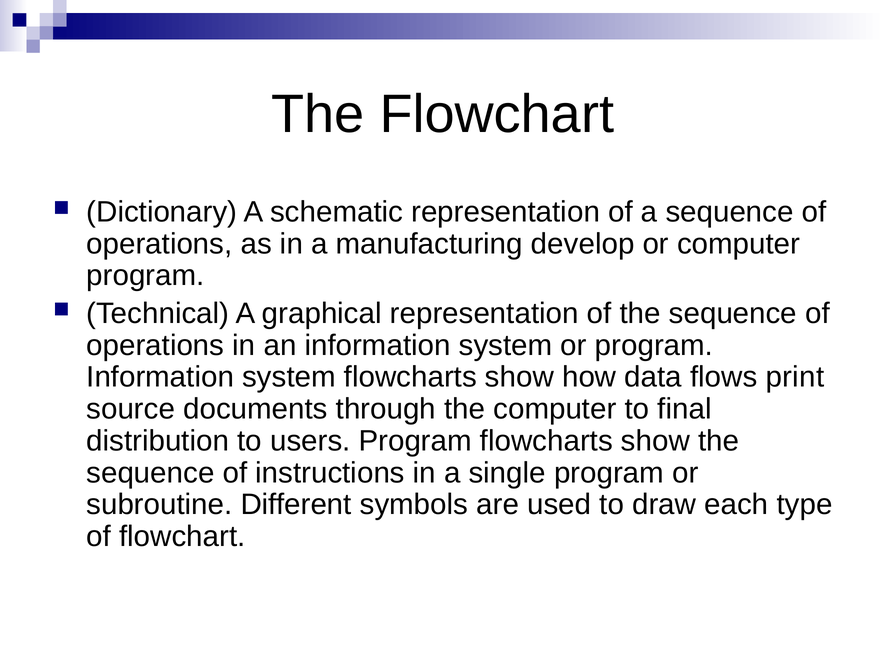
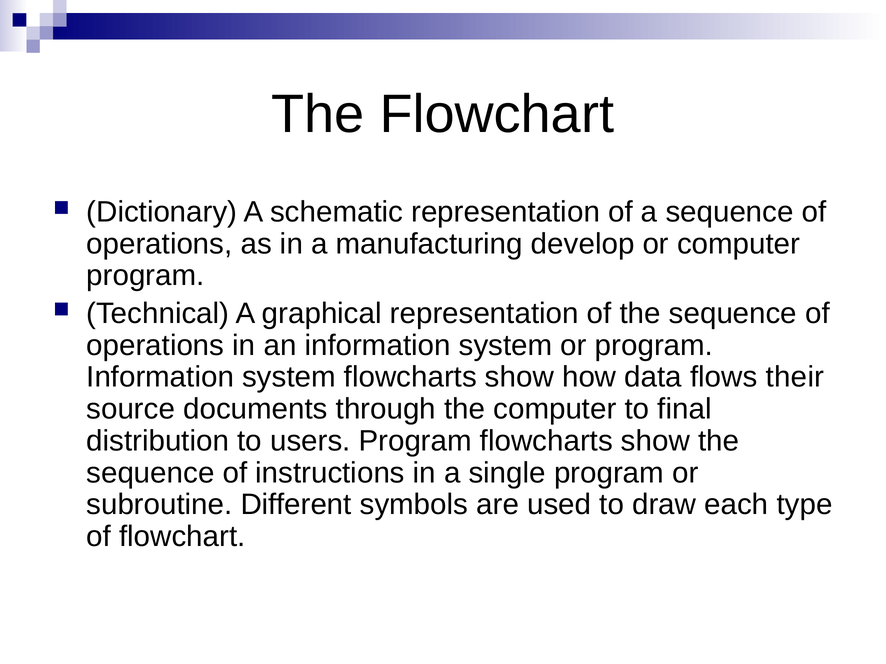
print: print -> their (795, 377)
